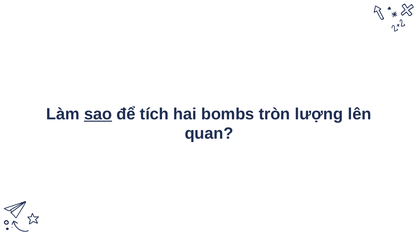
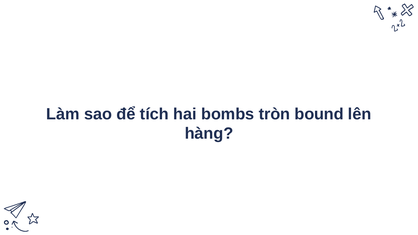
sao underline: present -> none (98, 114)
lượng: lượng -> bound (319, 114)
quan: quan -> hàng (209, 134)
